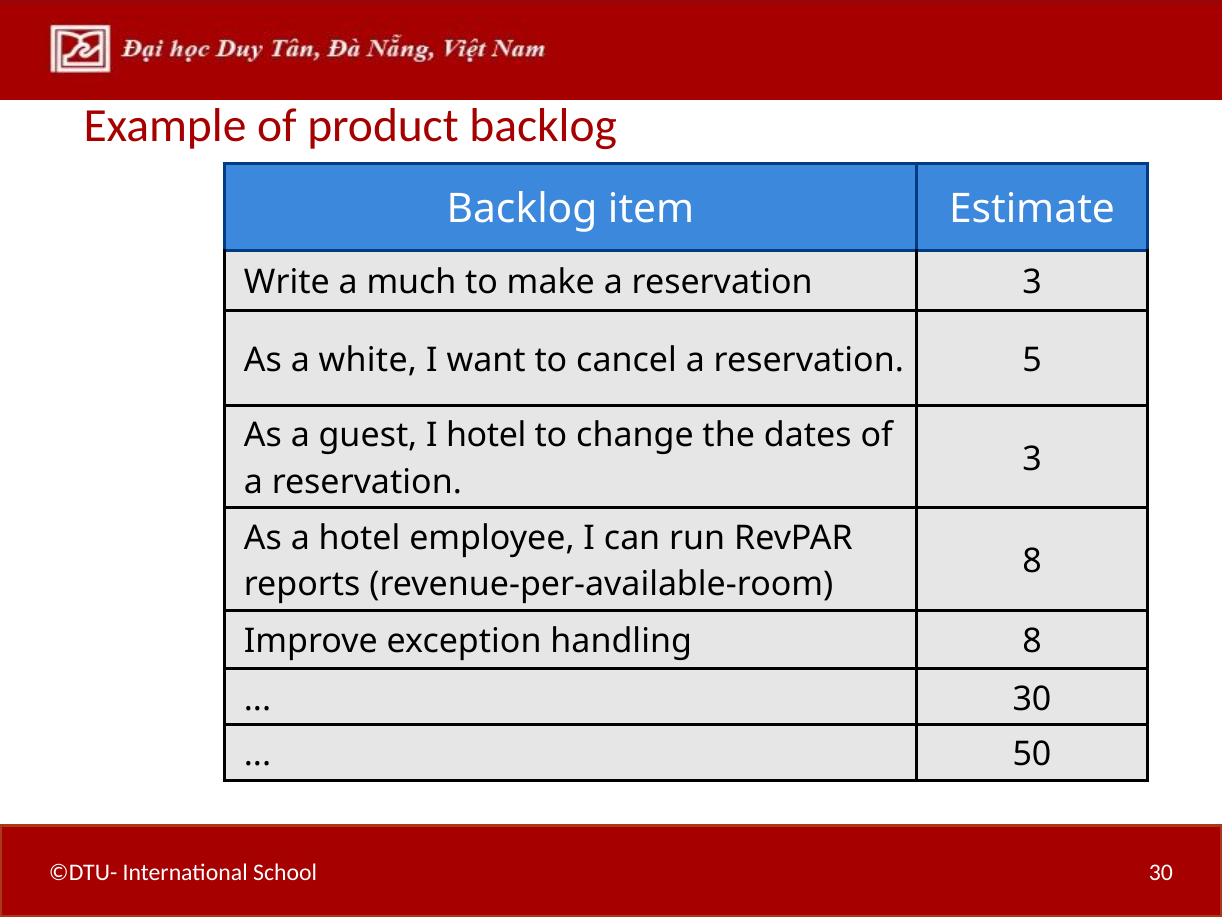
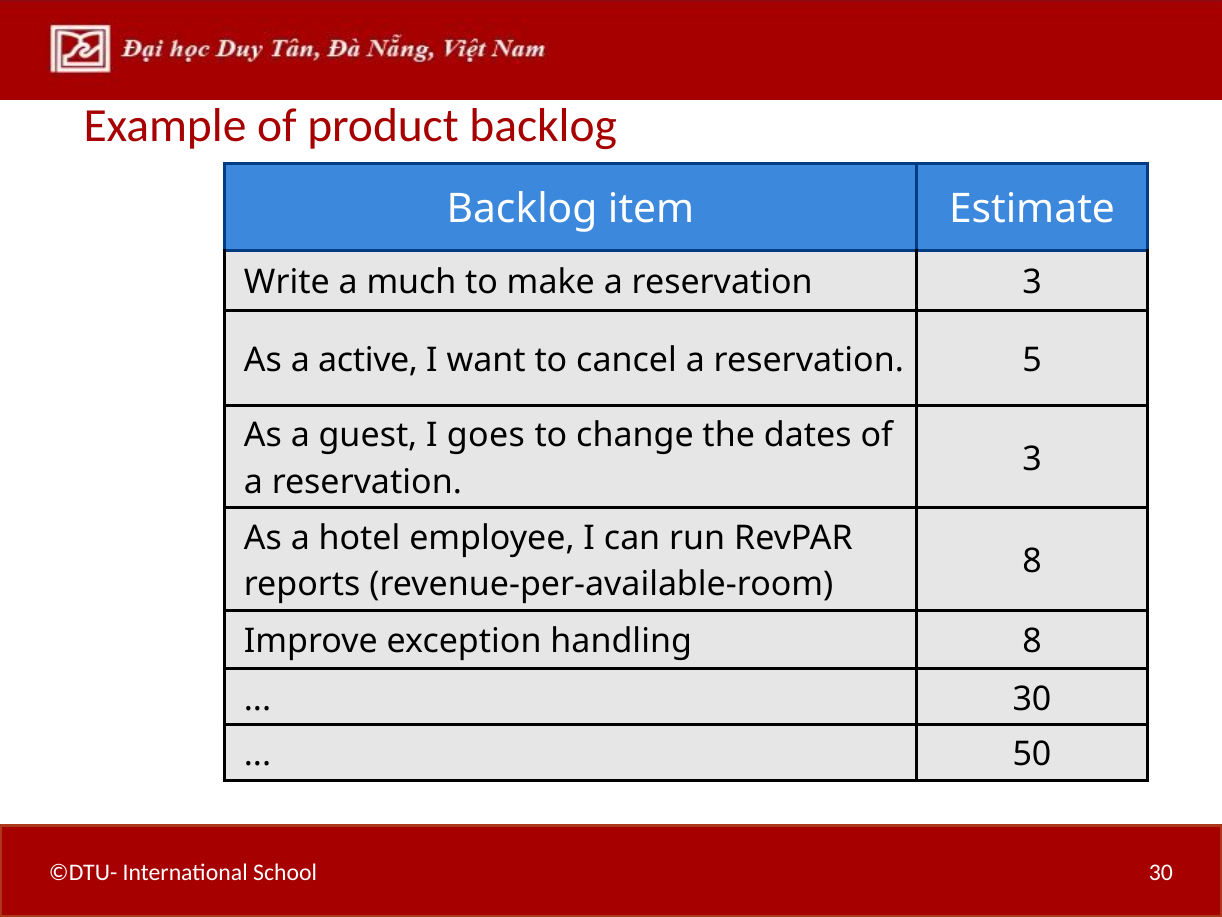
white: white -> active (368, 360)
I hotel: hotel -> goes (486, 435)
